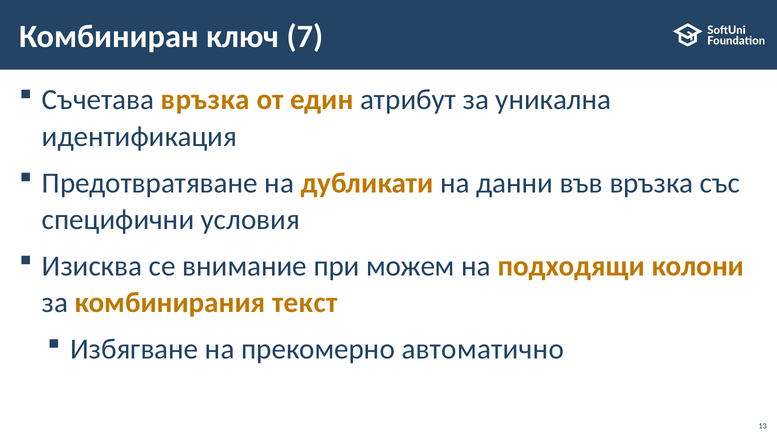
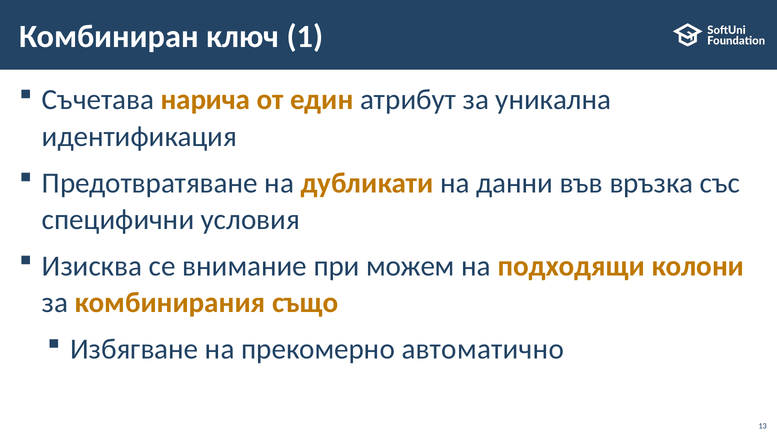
7: 7 -> 1 (305, 37)
Съчетава връзка: връзка -> нарича (206, 100)
текст: текст -> също (305, 303)
